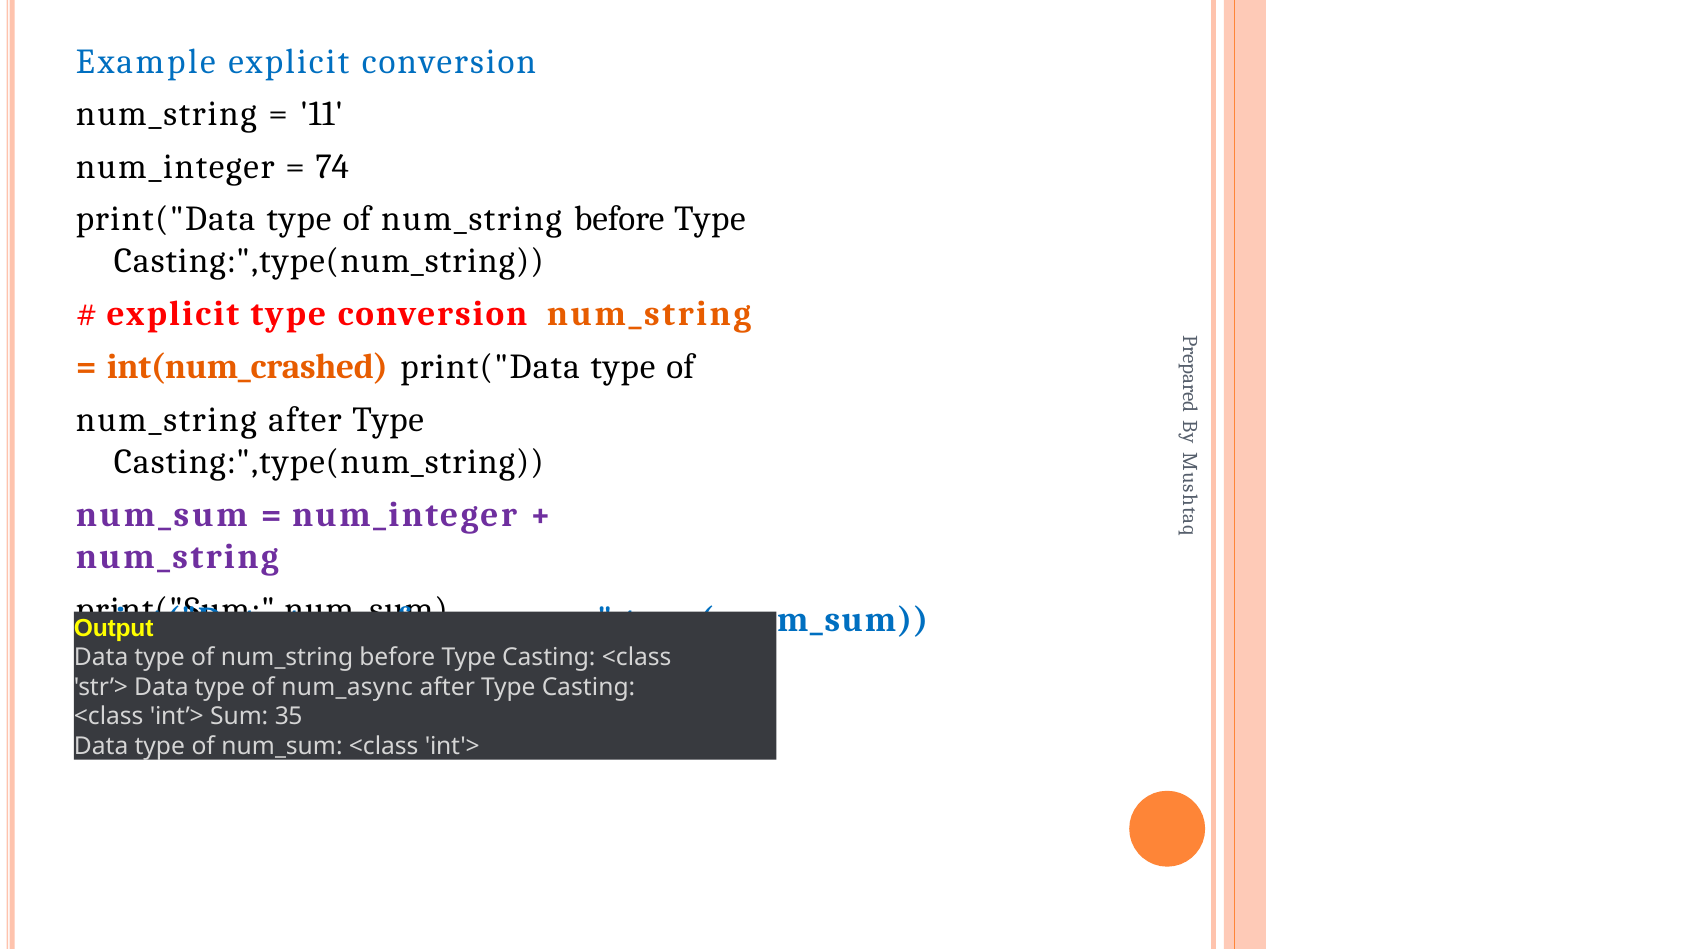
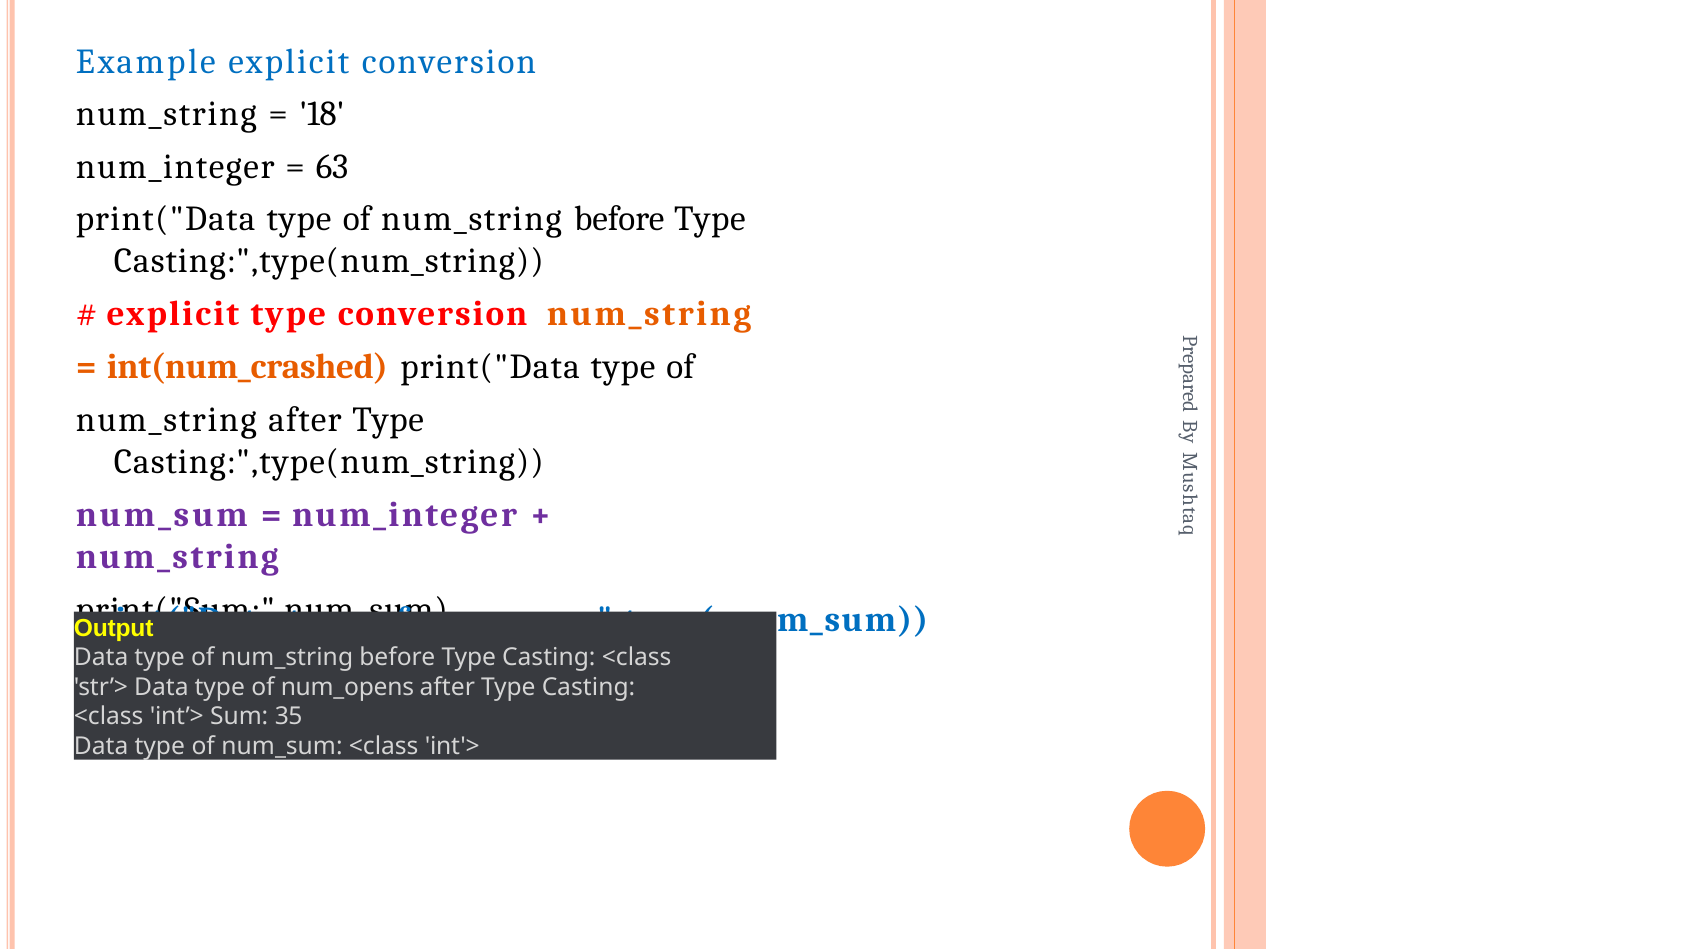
11: 11 -> 18 (322, 114)
74: 74 -> 63 (332, 167)
num_async: num_async -> num_opens (347, 688)
